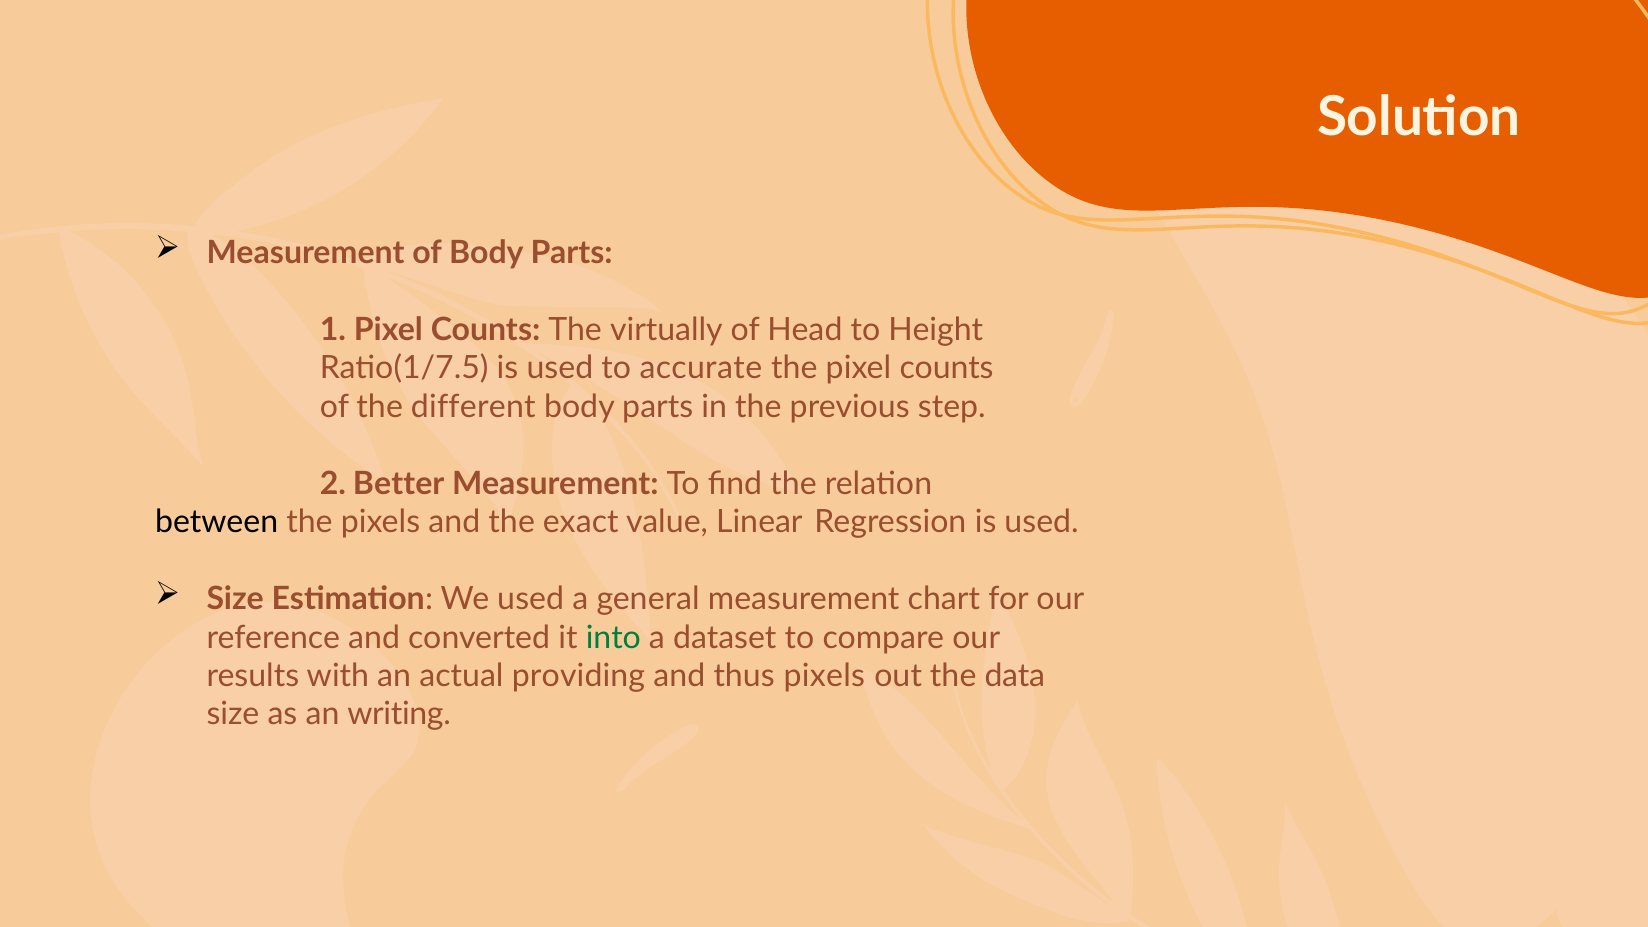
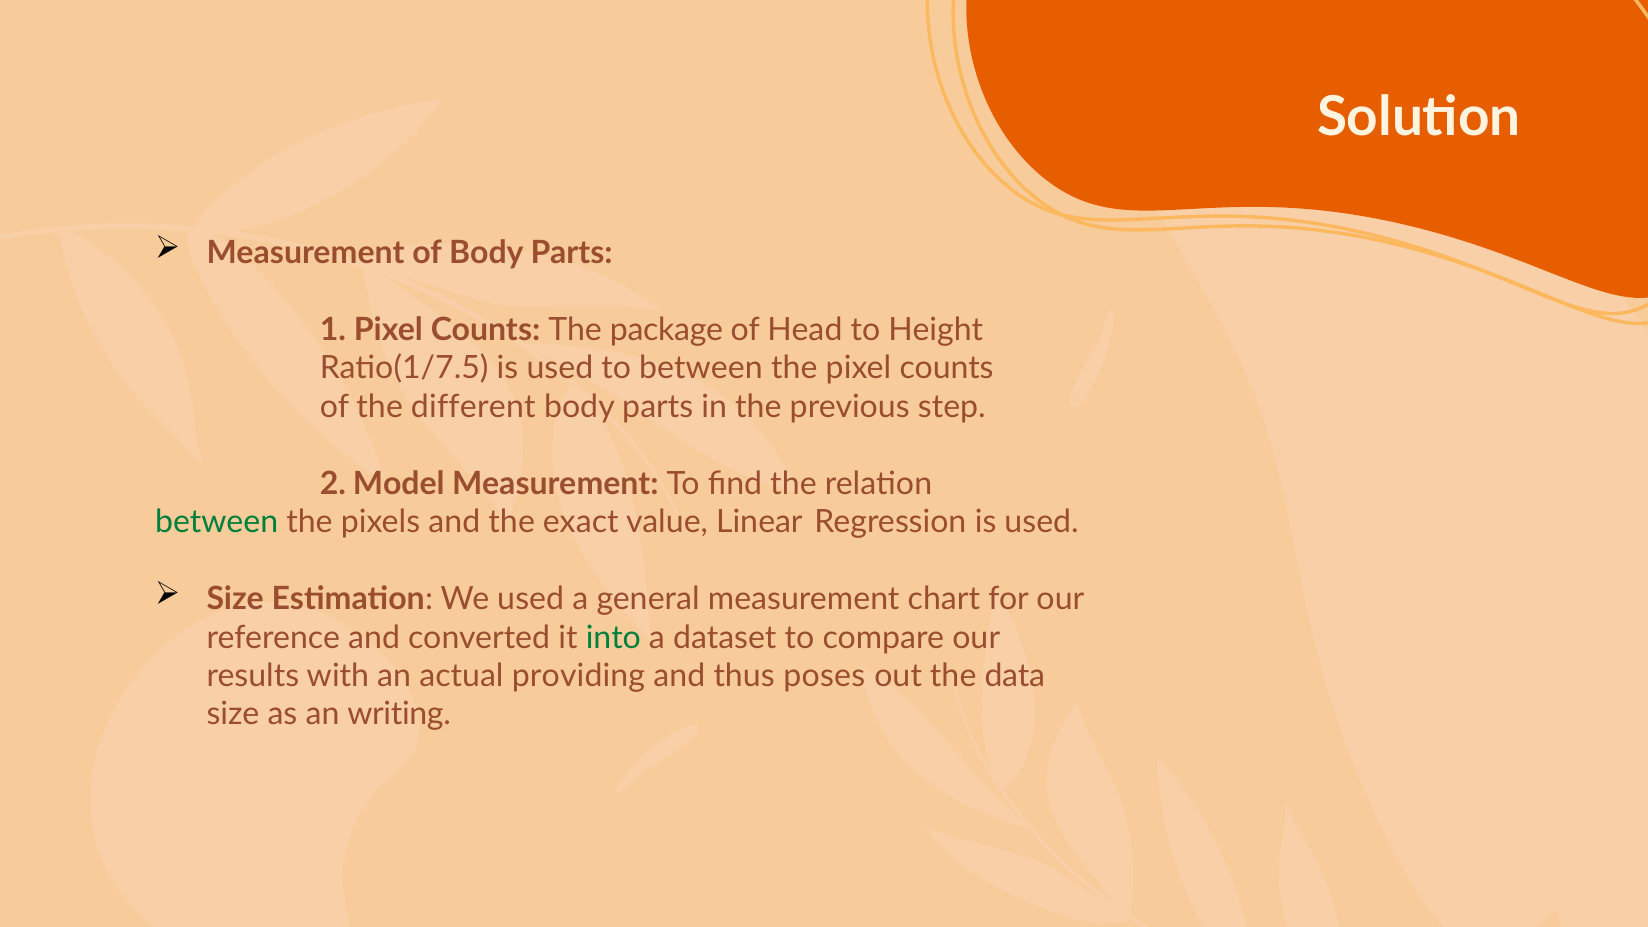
virtually: virtually -> package (667, 330)
to accurate: accurate -> between (701, 368)
Better: Better -> Model (399, 484)
between colour: black -> green (217, 522)
thus pixels: pixels -> poses (824, 676)
